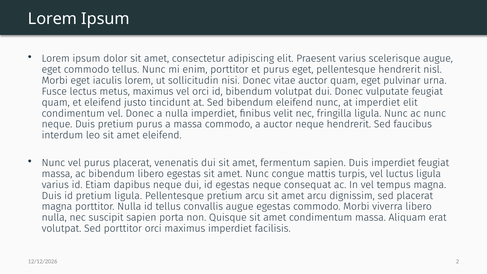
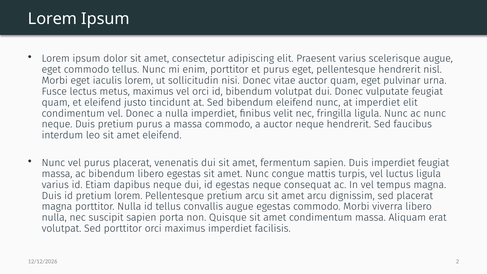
pretium ligula: ligula -> lorem (128, 196)
